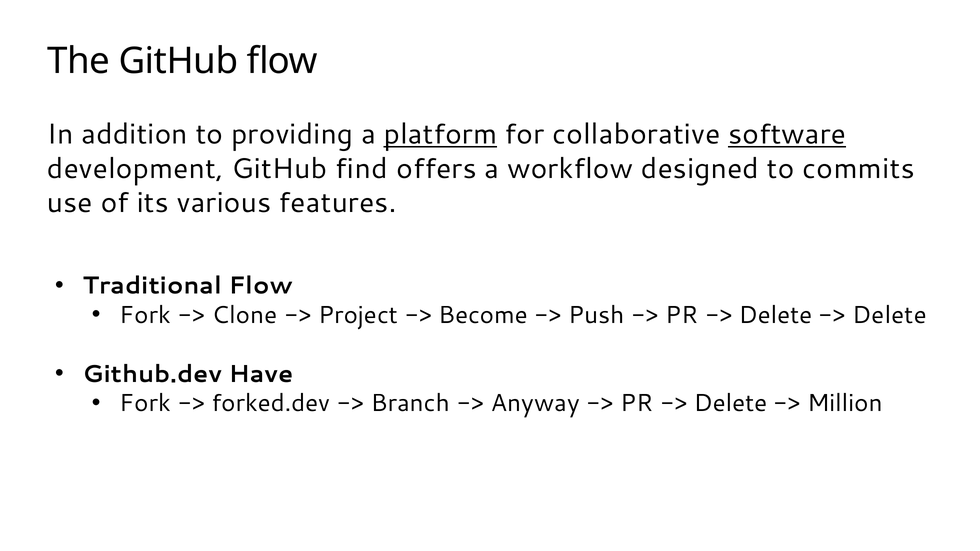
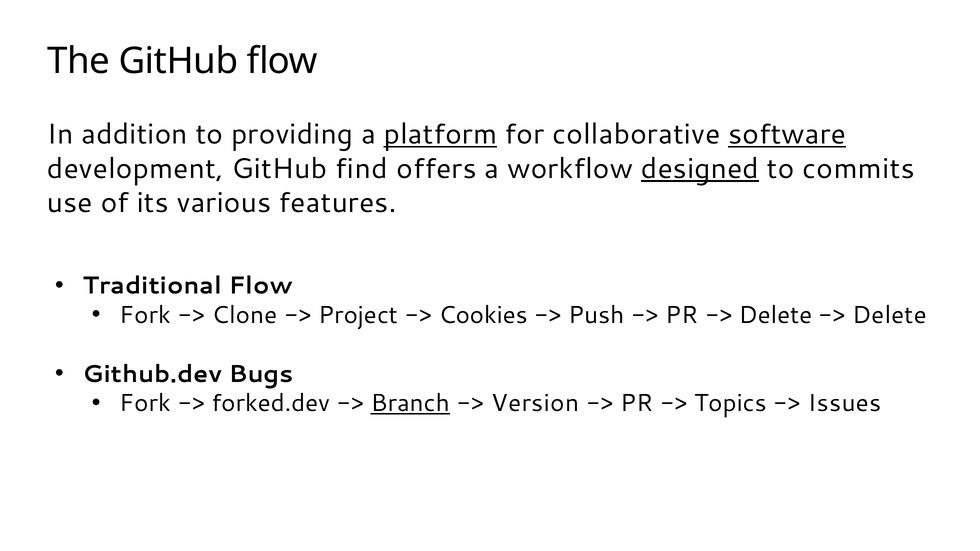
designed underline: none -> present (700, 169)
Become: Become -> Cookies (483, 315)
Have: Have -> Bugs (261, 374)
Branch underline: none -> present (410, 404)
Anyway: Anyway -> Version (535, 404)
Delete: Delete -> Topics (730, 404)
Million: Million -> Issues (845, 404)
